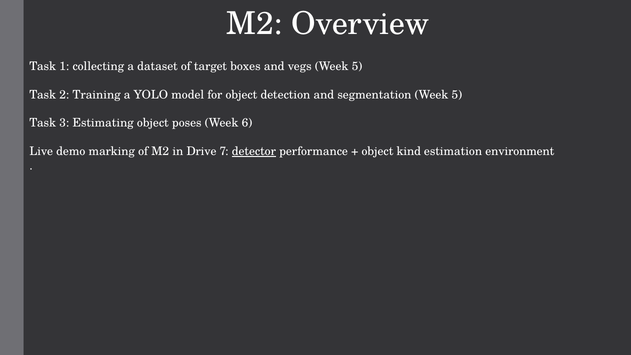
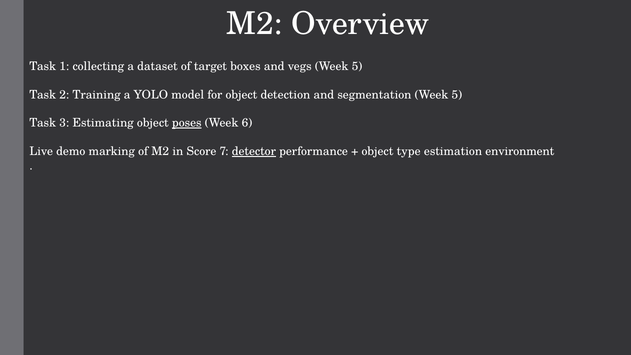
poses underline: none -> present (187, 123)
Drive: Drive -> Score (201, 151)
kind: kind -> type (409, 151)
